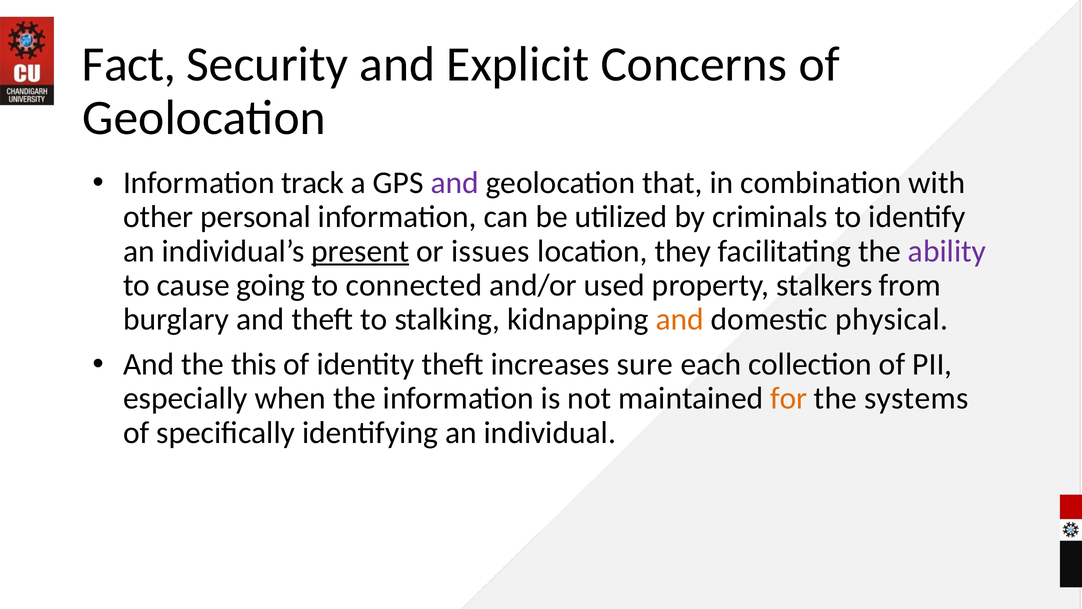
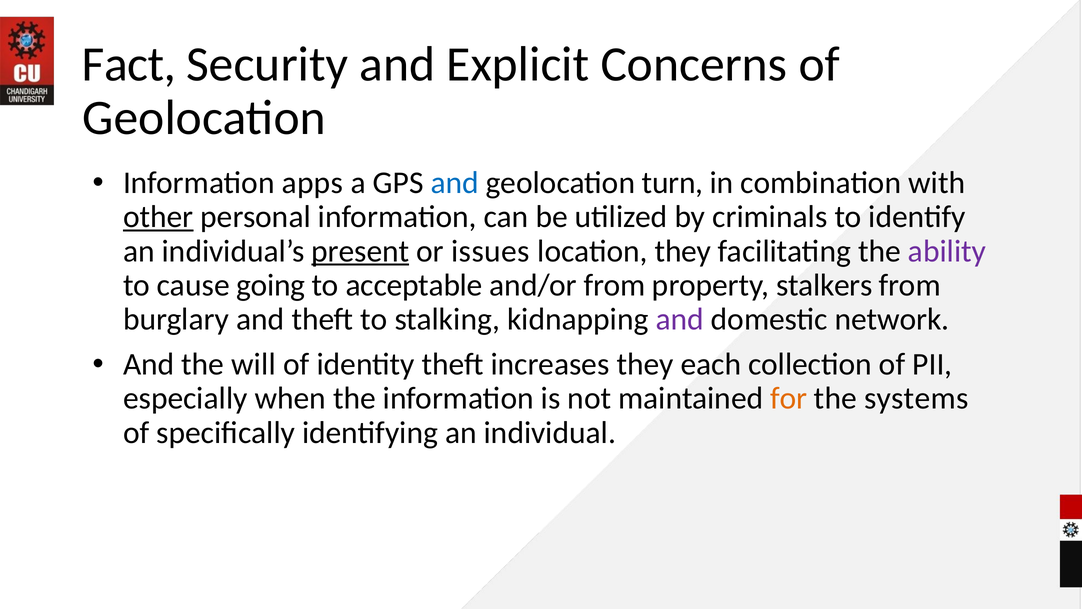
track: track -> apps (312, 183)
and colour: purple -> blue (455, 183)
that: that -> turn (673, 183)
other underline: none -> present (158, 217)
connected: connected -> acceptable (414, 285)
and/or used: used -> from (615, 285)
and colour: orange -> purple (680, 319)
physical: physical -> network (892, 319)
this: this -> will (254, 364)
increases sure: sure -> they (645, 364)
